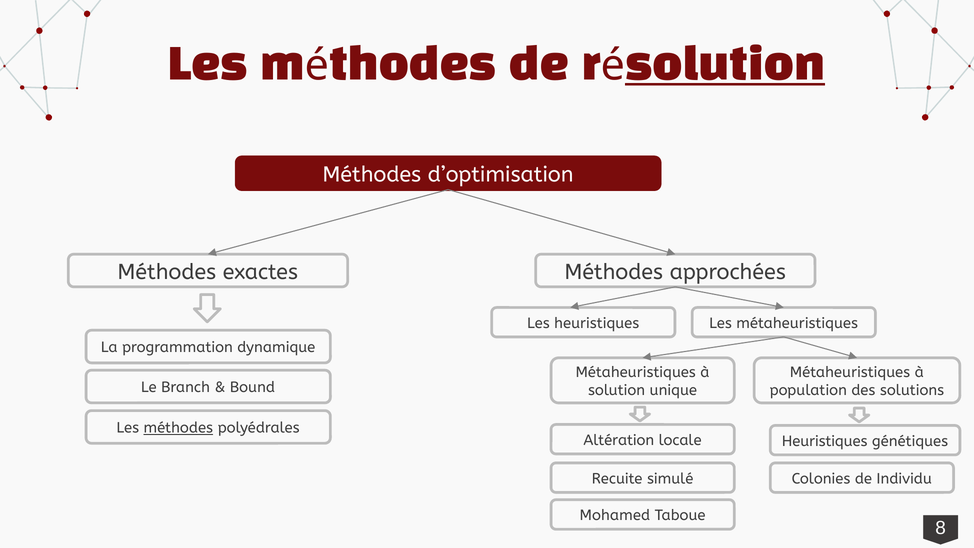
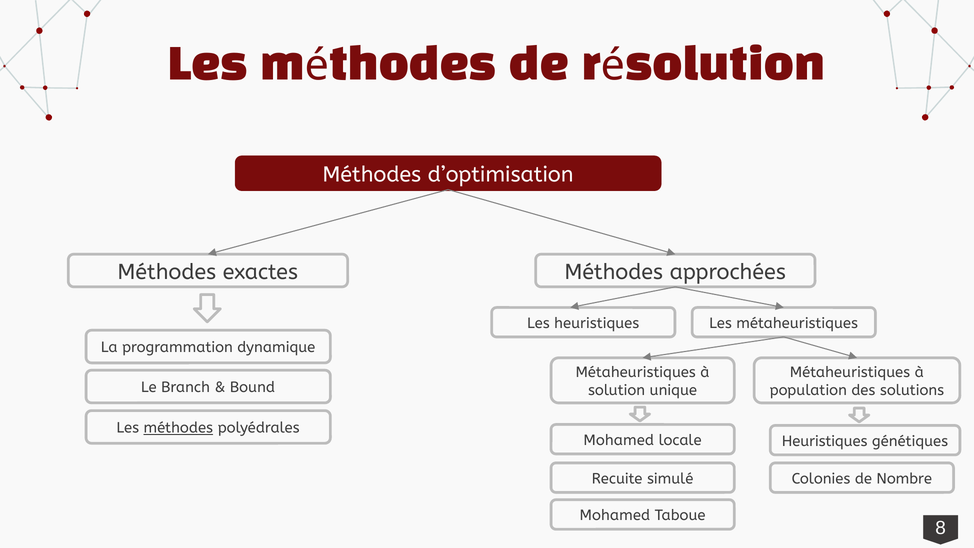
solution underline: present -> none (725, 66)
Altération: Altération -> Mohamed (619, 440)
Individu: Individu -> Nombre (904, 479)
